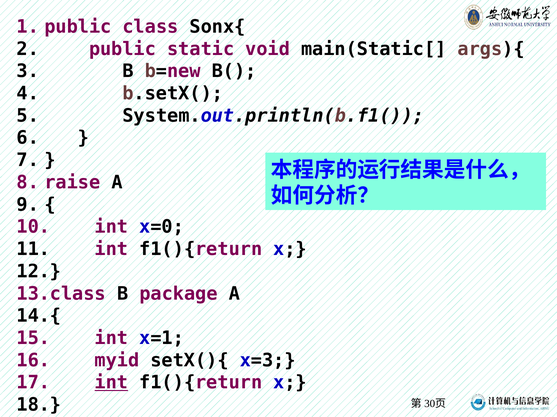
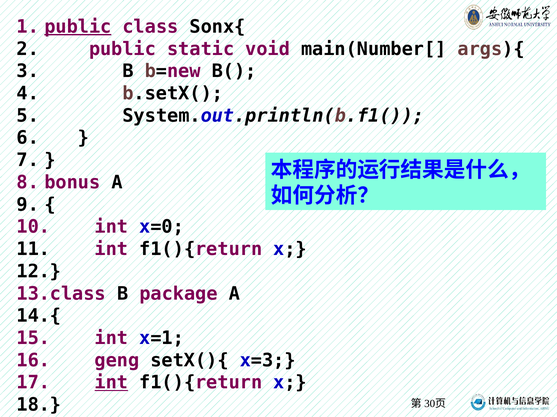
public underline: none -> present (78, 27)
main(Static[: main(Static[ -> main(Number[ (374, 49)
raise: raise -> bonus (72, 183)
myid: myid -> geng (117, 361)
